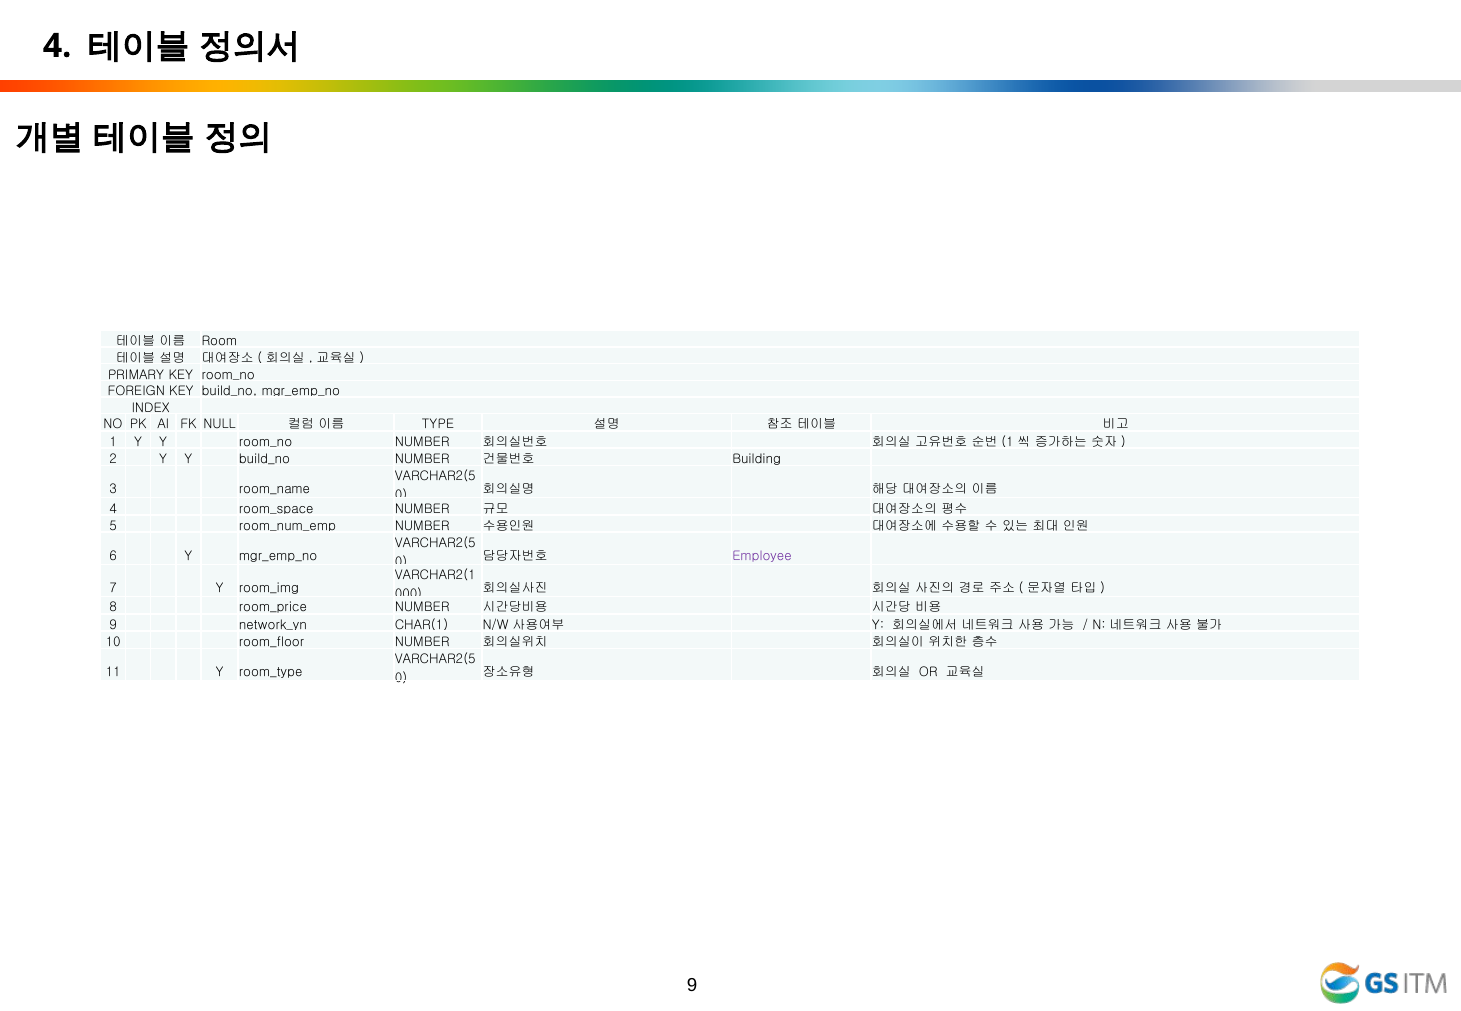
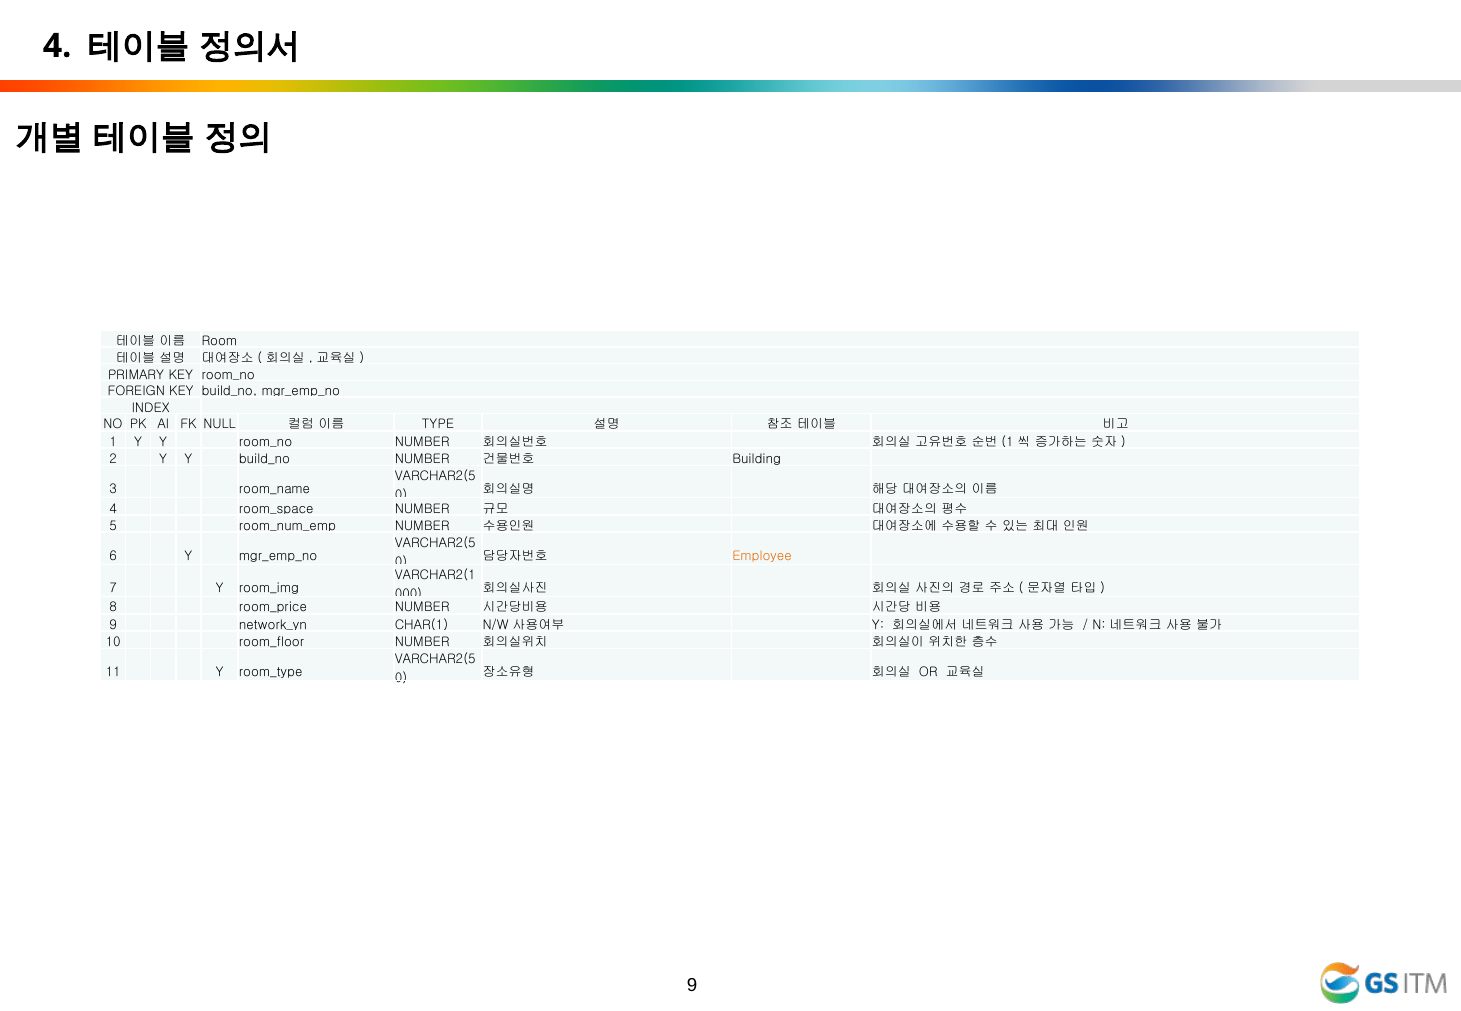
Employee colour: purple -> orange (762, 557)
